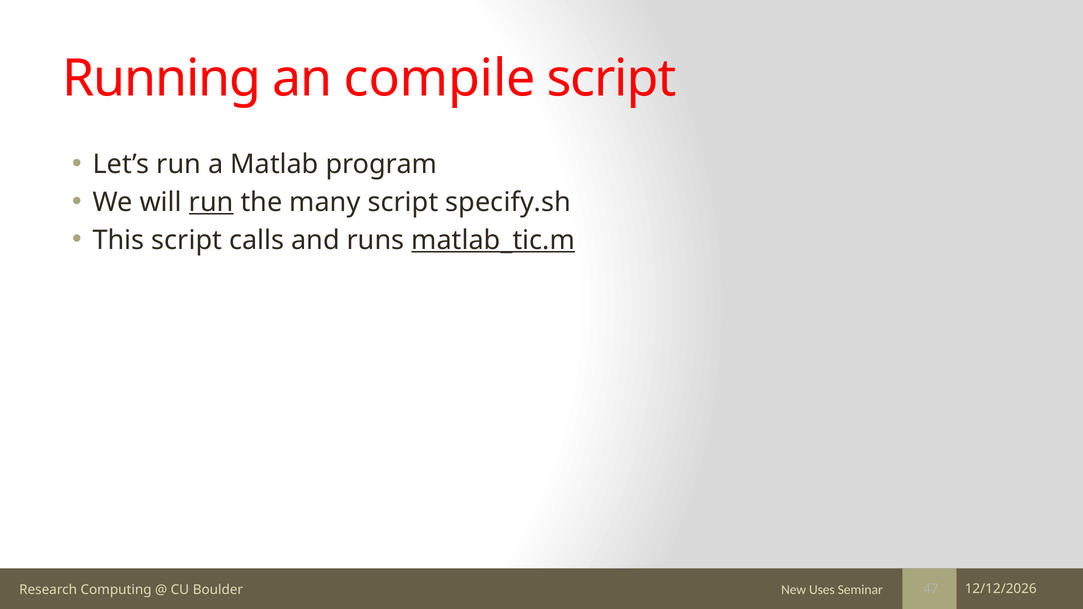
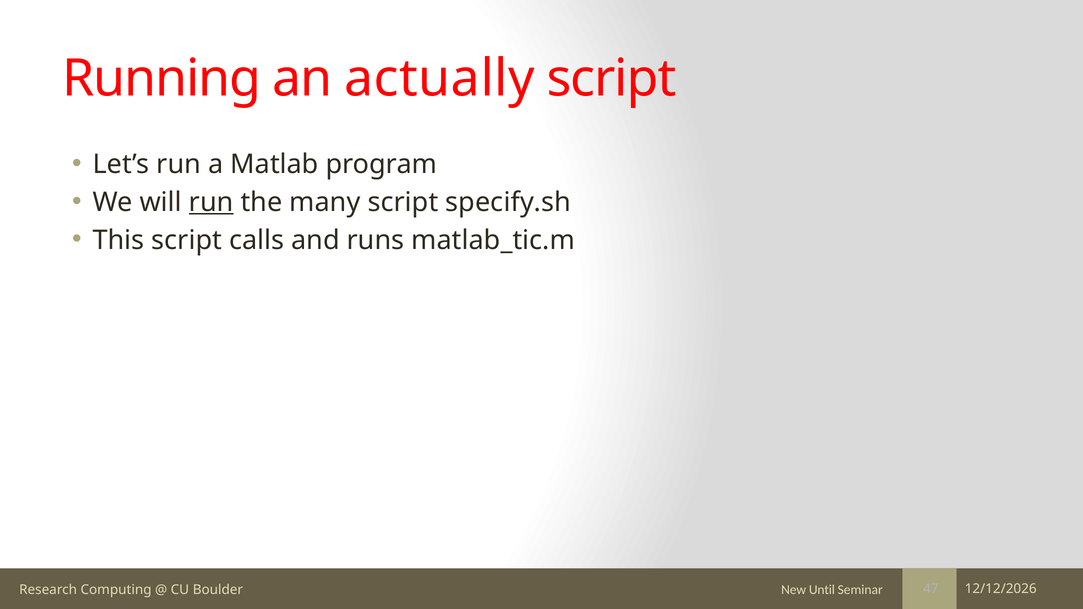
compile: compile -> actually (439, 79)
matlab_tic.m underline: present -> none (493, 240)
Uses: Uses -> Until (822, 590)
